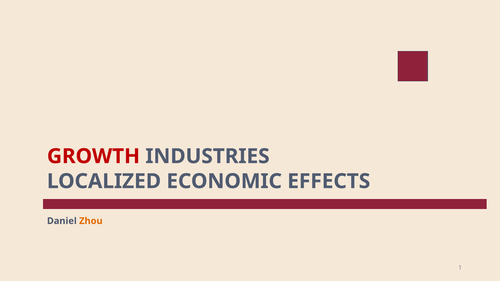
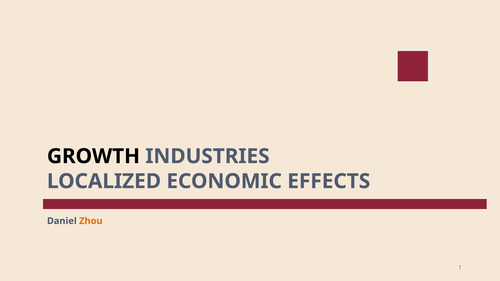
GROWTH colour: red -> black (93, 156)
